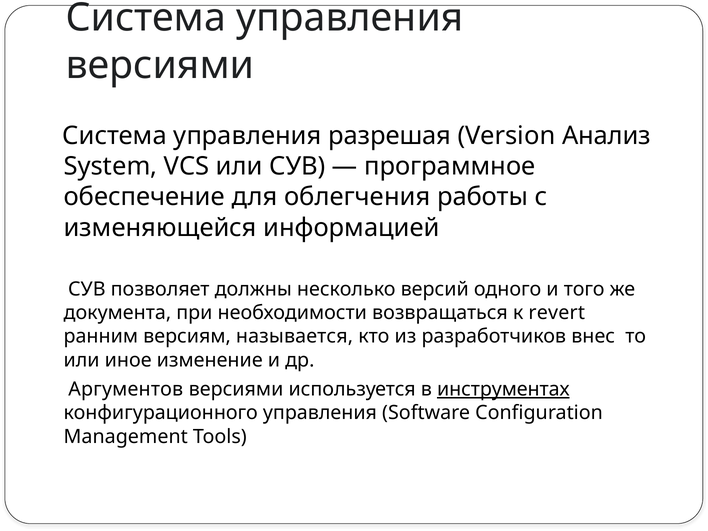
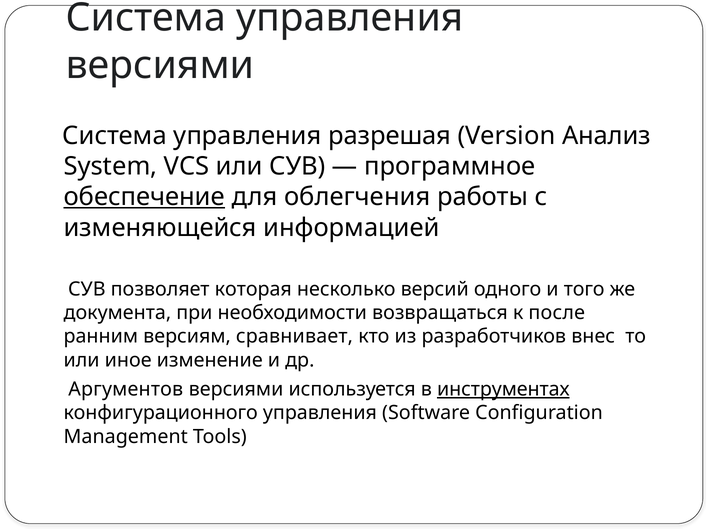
обеспечение underline: none -> present (144, 197)
должны: должны -> которая (253, 289)
revert: revert -> после (557, 313)
называется: называется -> сравнивает (294, 336)
